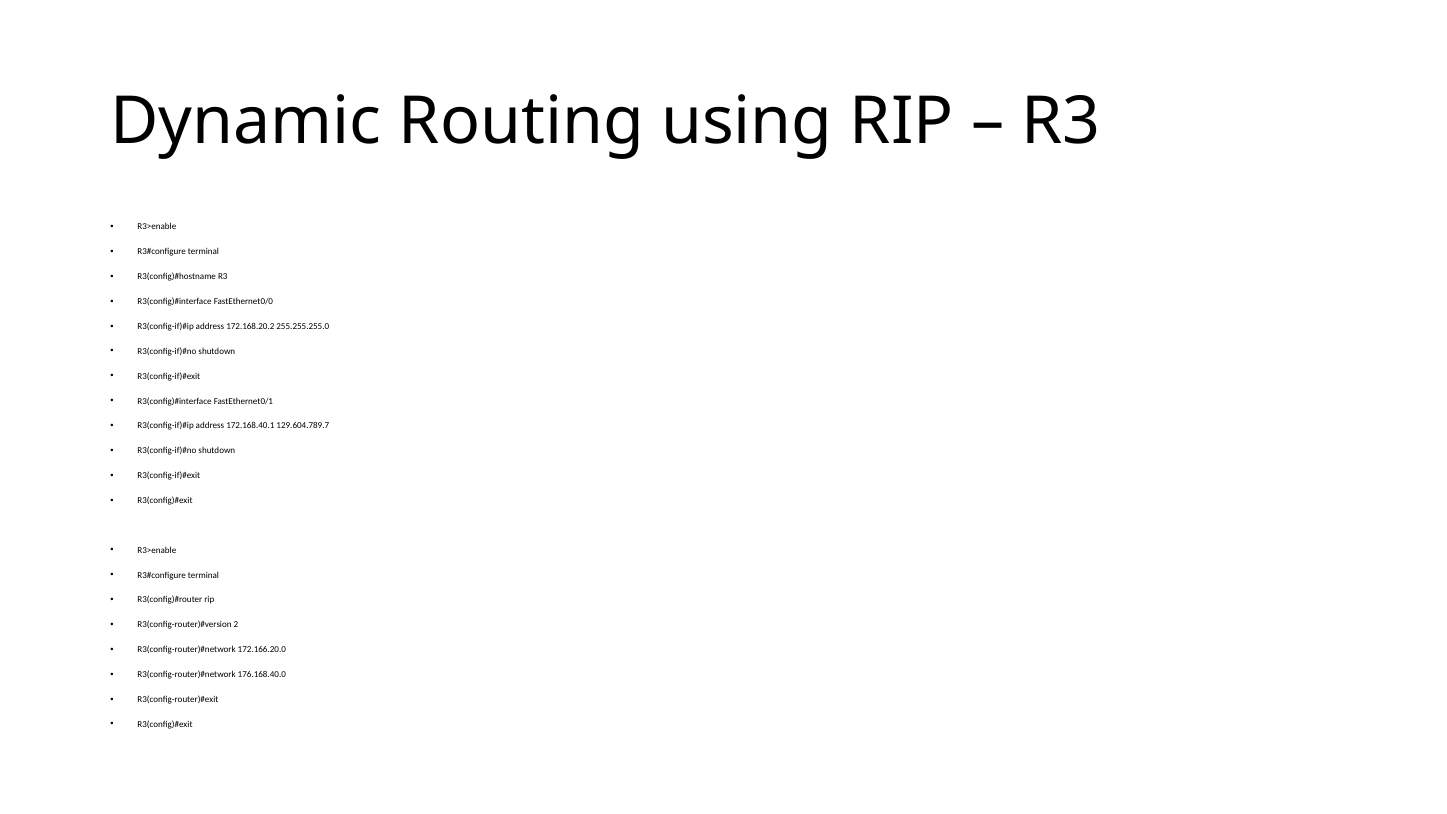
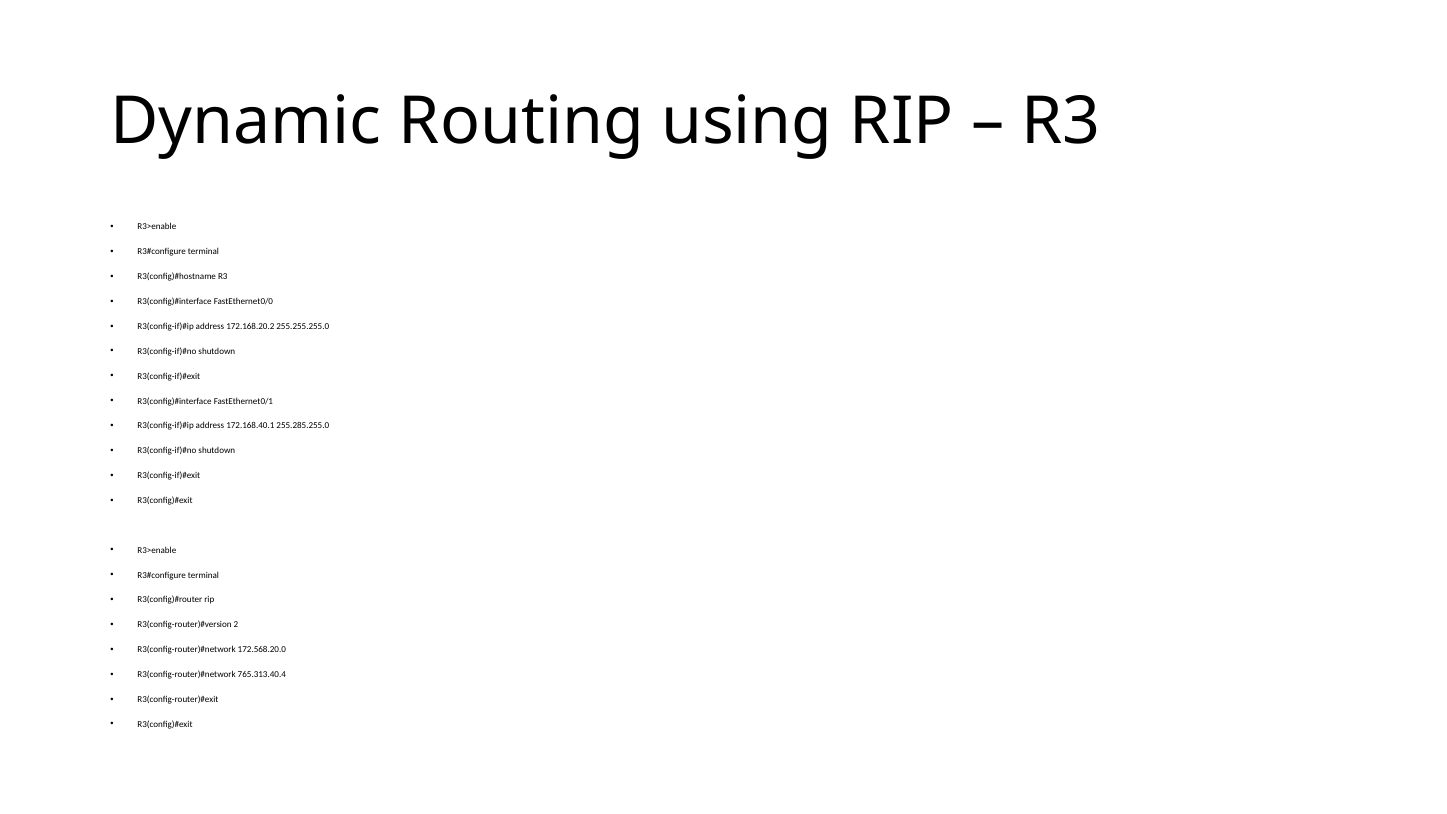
129.604.789.7: 129.604.789.7 -> 255.285.255.0 (303, 426)
172.166.20.0: 172.166.20.0 -> 172.568.20.0 (262, 650)
176.168.40.0: 176.168.40.0 -> 765.313.40.4 (262, 674)
